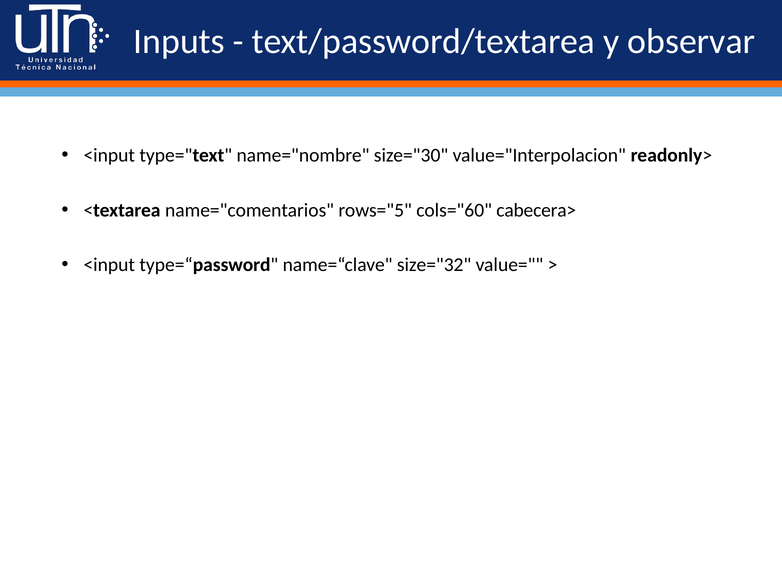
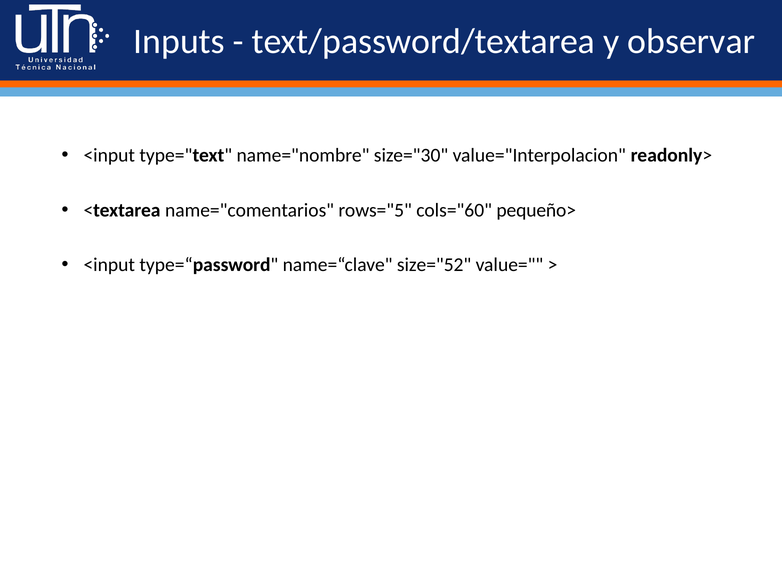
cabecera>: cabecera> -> pequeño> (536, 210)
size="32: size="32 -> size="52 (434, 265)
